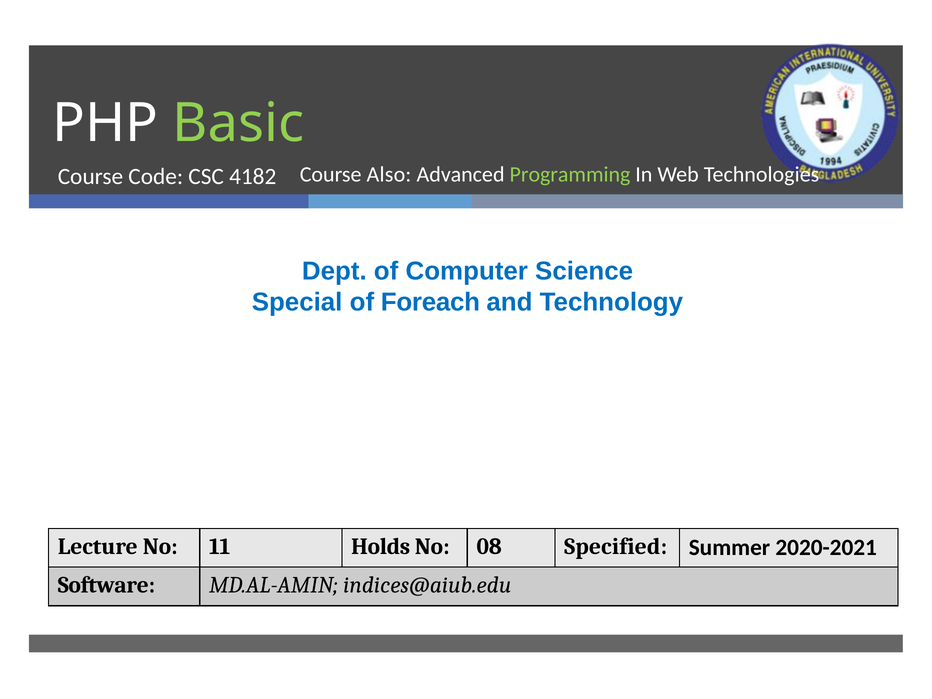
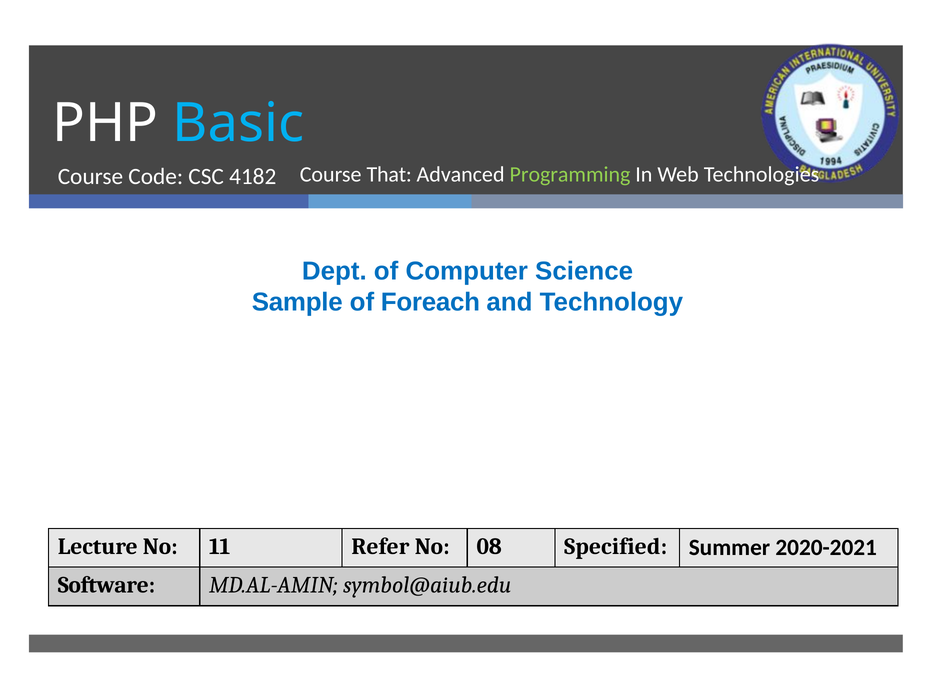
Basic colour: light green -> light blue (238, 123)
Also: Also -> That (389, 175)
Special: Special -> Sample (297, 302)
Holds: Holds -> Refer (380, 547)
indices@aiub.edu: indices@aiub.edu -> symbol@aiub.edu (427, 585)
